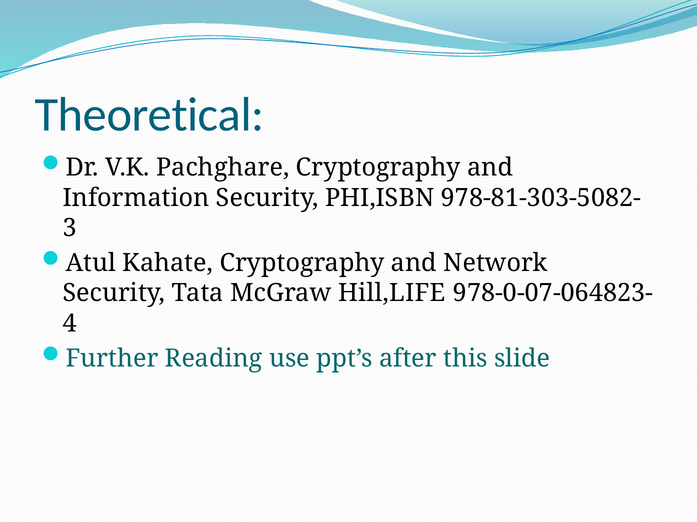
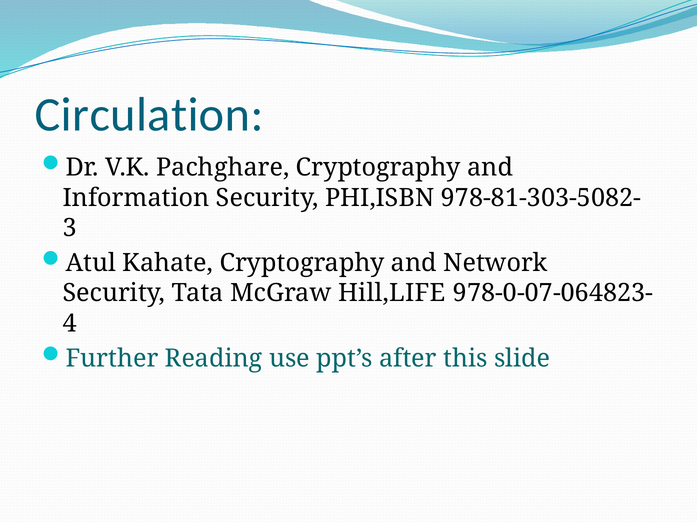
Theoretical: Theoretical -> Circulation (149, 115)
